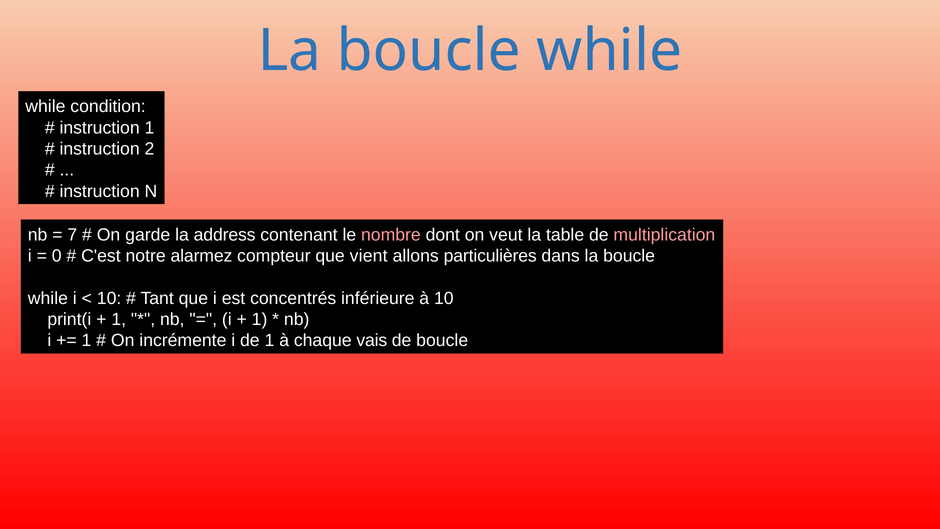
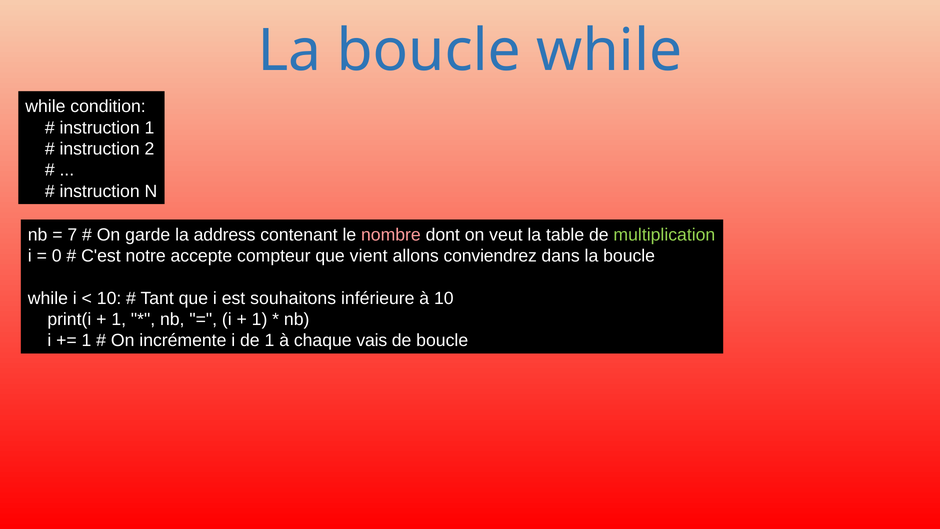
multiplication colour: pink -> light green (664, 235)
alarmez: alarmez -> accepte (201, 256)
particulières: particulières -> conviendrez (490, 256)
concentrés: concentrés -> souhaitons (293, 298)
